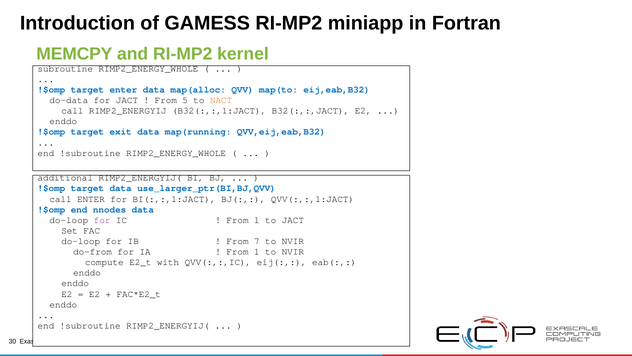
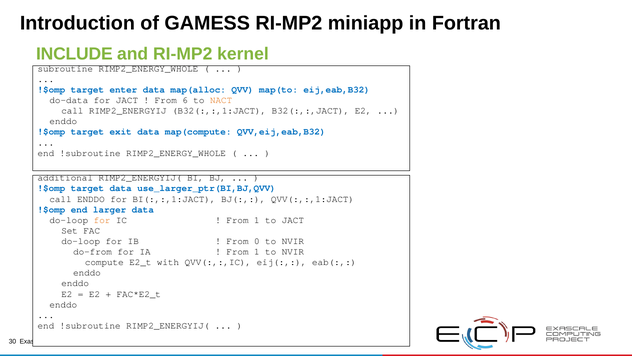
MEMCPY: MEMCPY -> INCLUDE (74, 54)
5: 5 -> 6 (185, 100)
map(running: map(running -> map(compute (198, 132)
call ENTER: ENTER -> ENDDO (91, 199)
nnodes: nnodes -> larger (110, 209)
for colour: purple -> orange (102, 220)
7: 7 -> 0 (257, 241)
